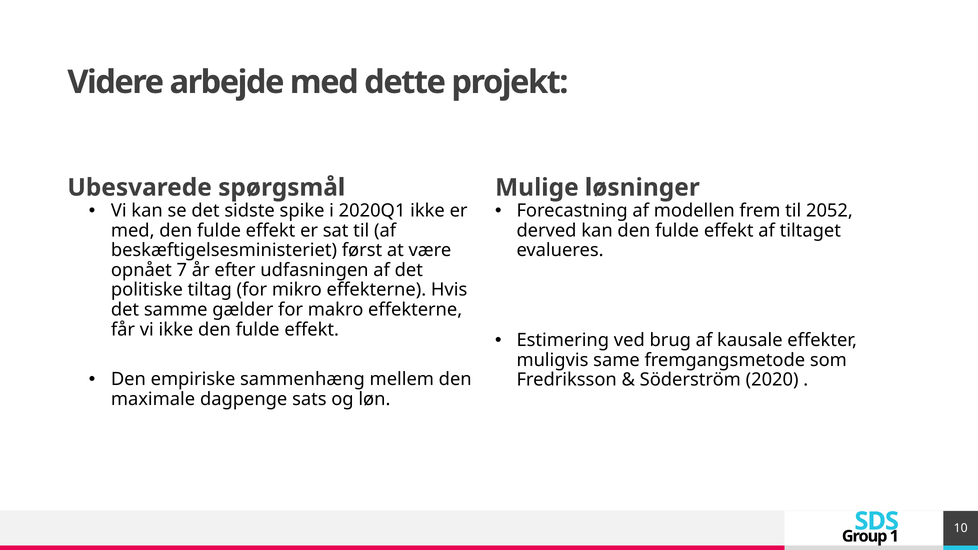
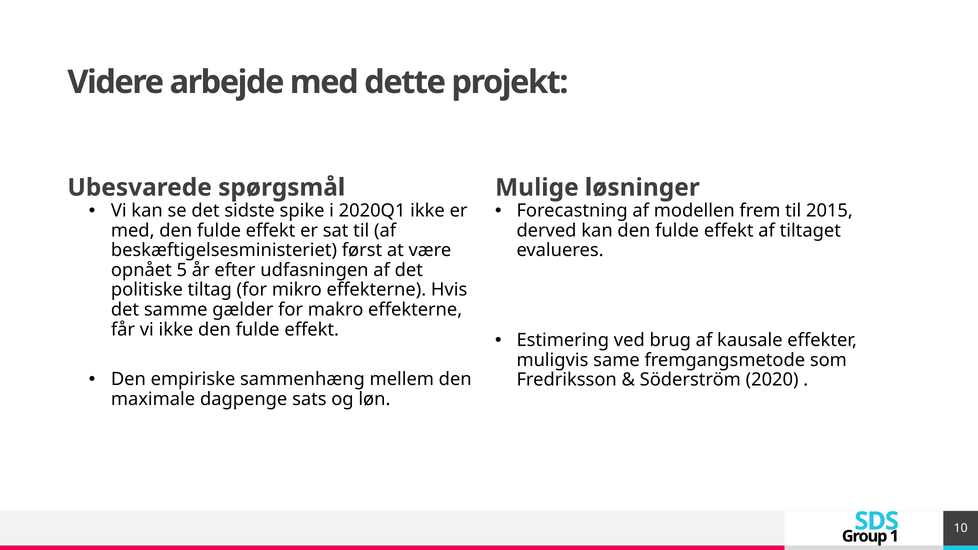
2052: 2052 -> 2015 (829, 211)
7: 7 -> 5 (182, 270)
